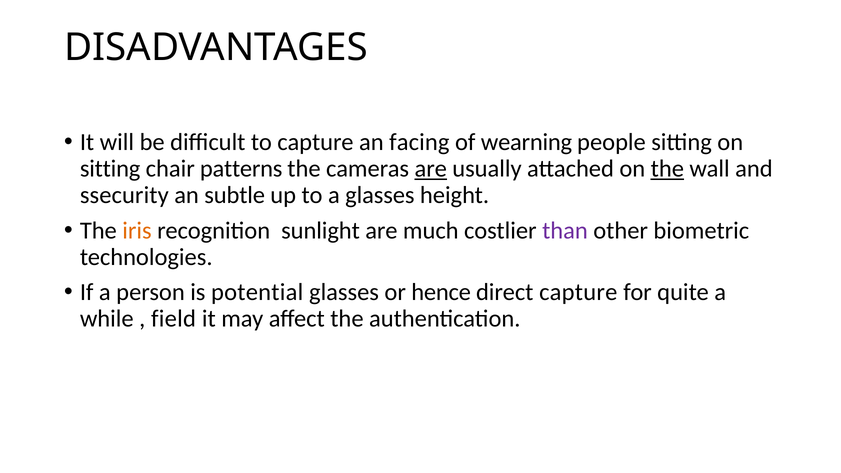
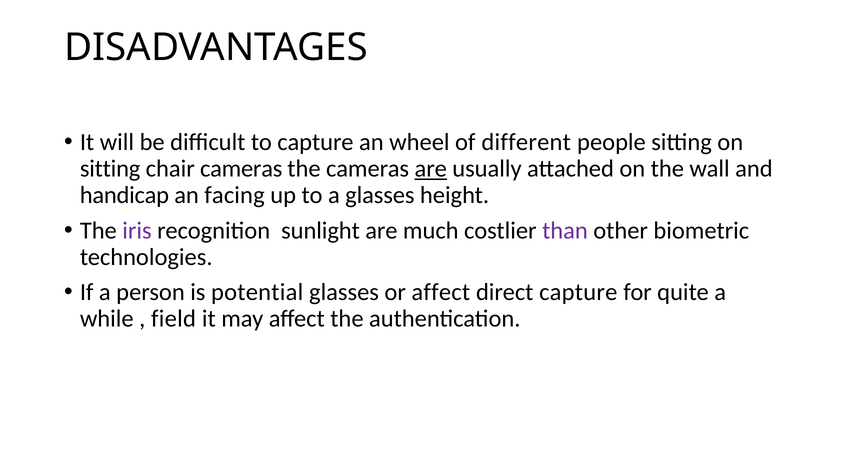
facing: facing -> wheel (419, 142)
wearning: wearning -> different (526, 142)
chair patterns: patterns -> cameras (241, 169)
the underline: present -> none (667, 169)
ssecurity: ssecurity -> handicap (124, 195)
subtle: subtle -> facing (235, 195)
iris colour: orange -> purple (137, 230)
or hence: hence -> affect (441, 292)
